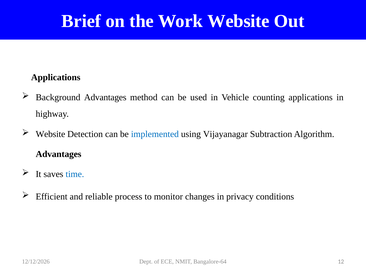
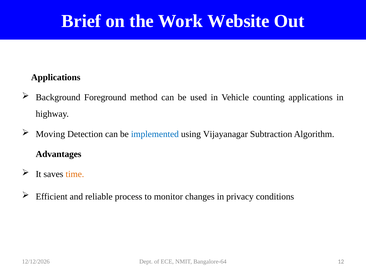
Background Advantages: Advantages -> Foreground (105, 98)
Website: Website -> Moving (50, 134)
time colour: blue -> orange (75, 174)
